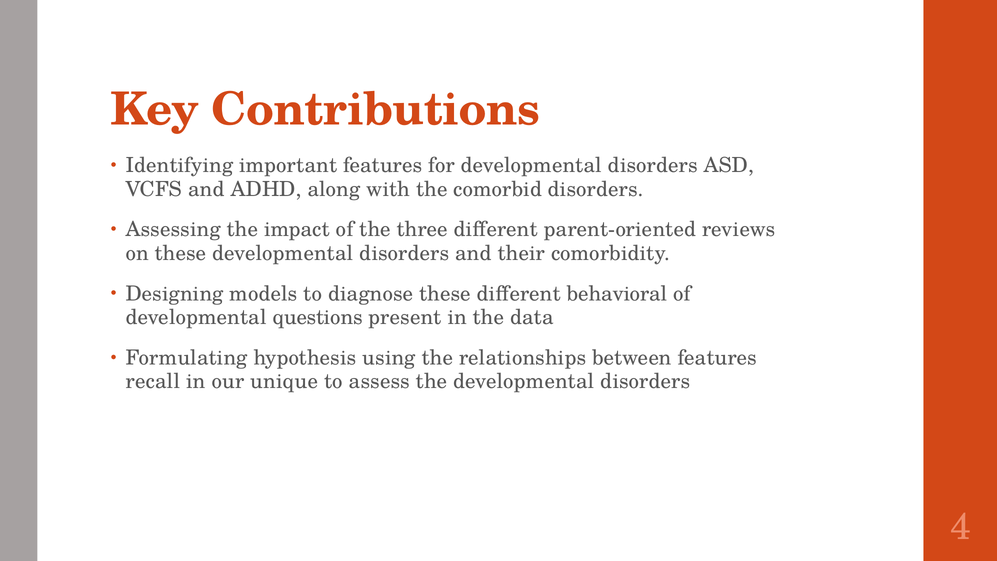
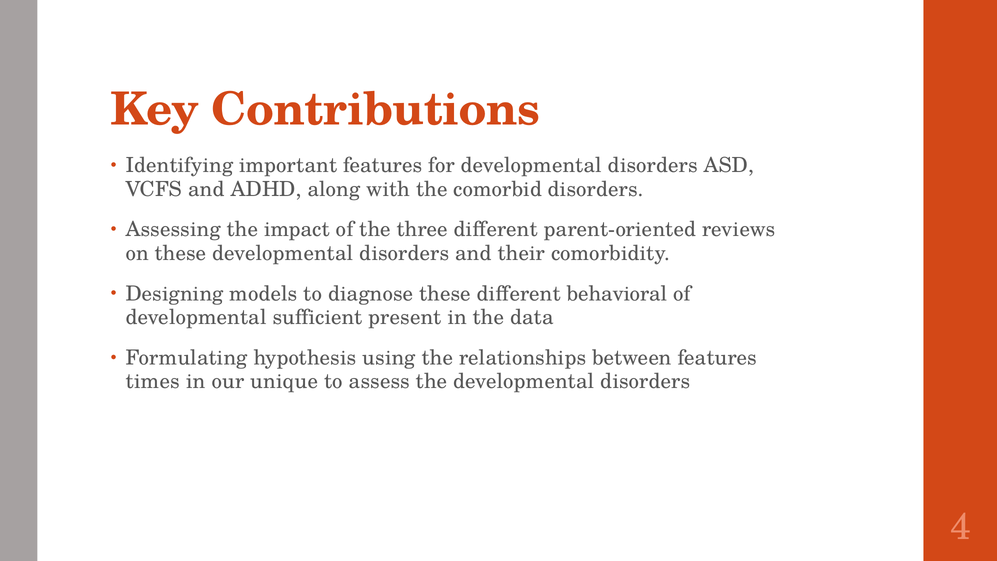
questions: questions -> sufficient (318, 317)
recall: recall -> times (153, 381)
